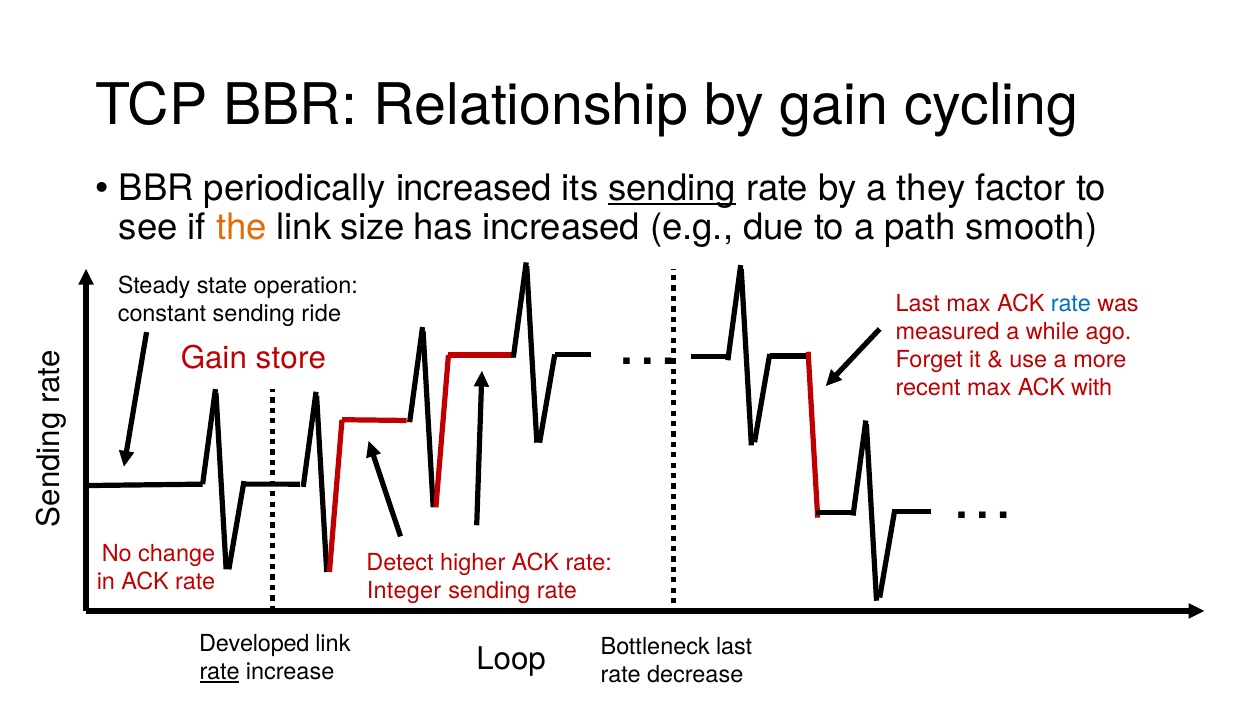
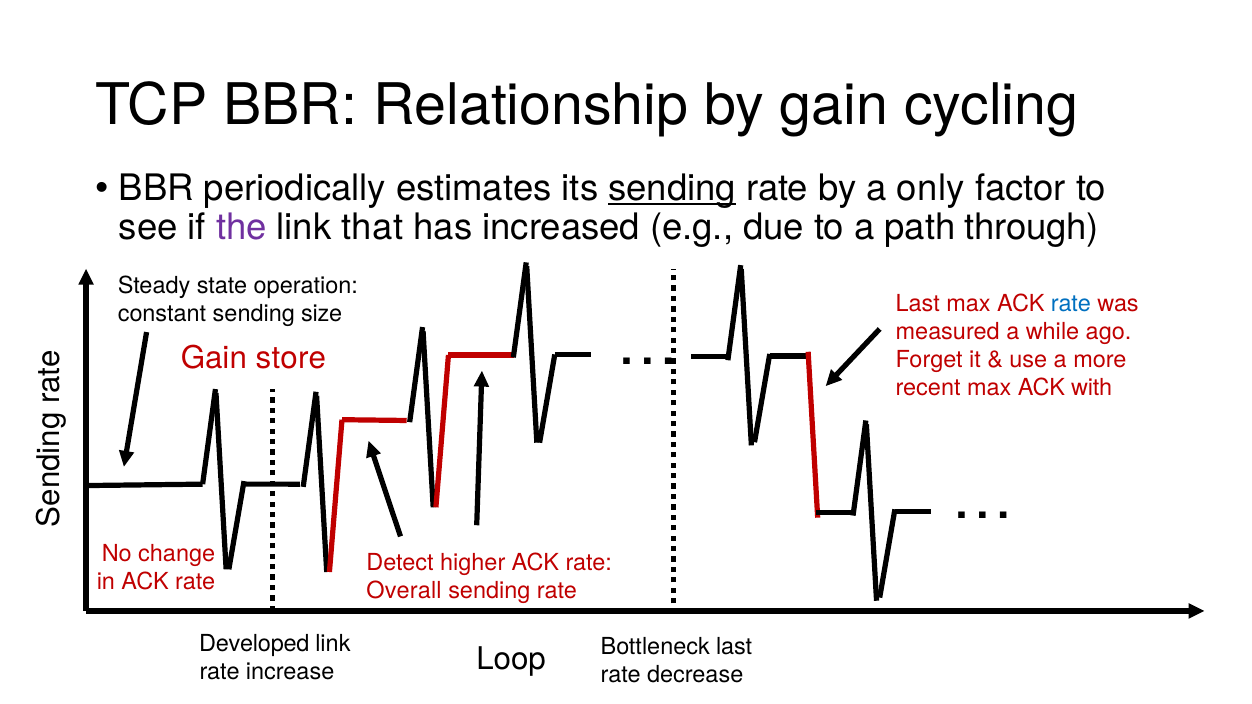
periodically increased: increased -> estimates (474, 189)
they: they -> only (931, 189)
the colour: orange -> purple (241, 228)
size: size -> that (372, 228)
smooth: smooth -> through (1032, 228)
ride: ride -> size (322, 314)
Integer: Integer -> Overall (404, 591)
rate underline: present -> none (220, 672)
